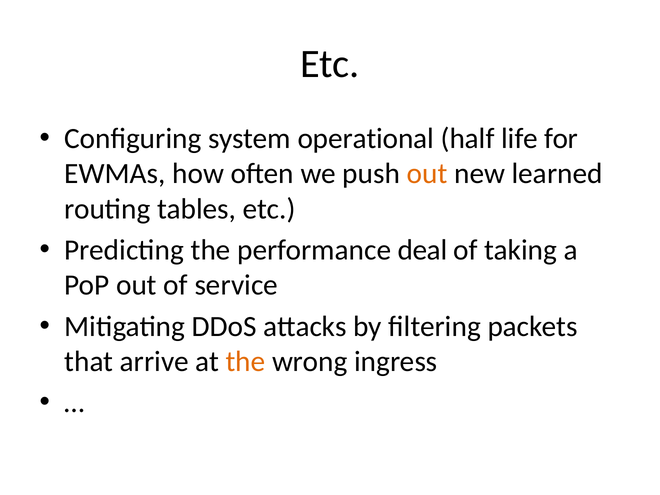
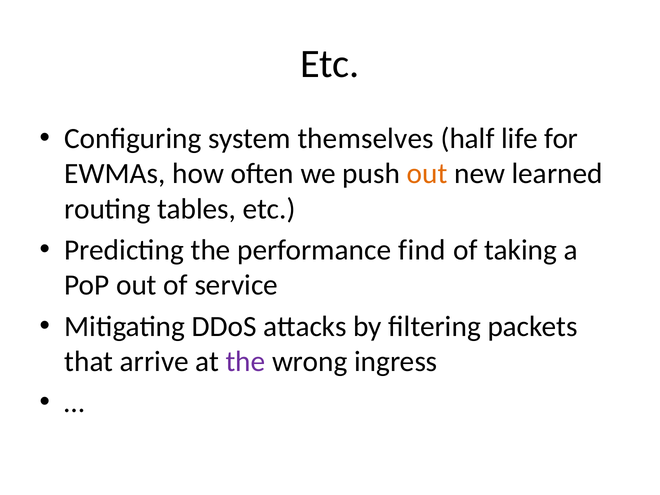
operational: operational -> themselves (366, 138)
deal: deal -> find (422, 250)
the colour: orange -> purple (245, 362)
